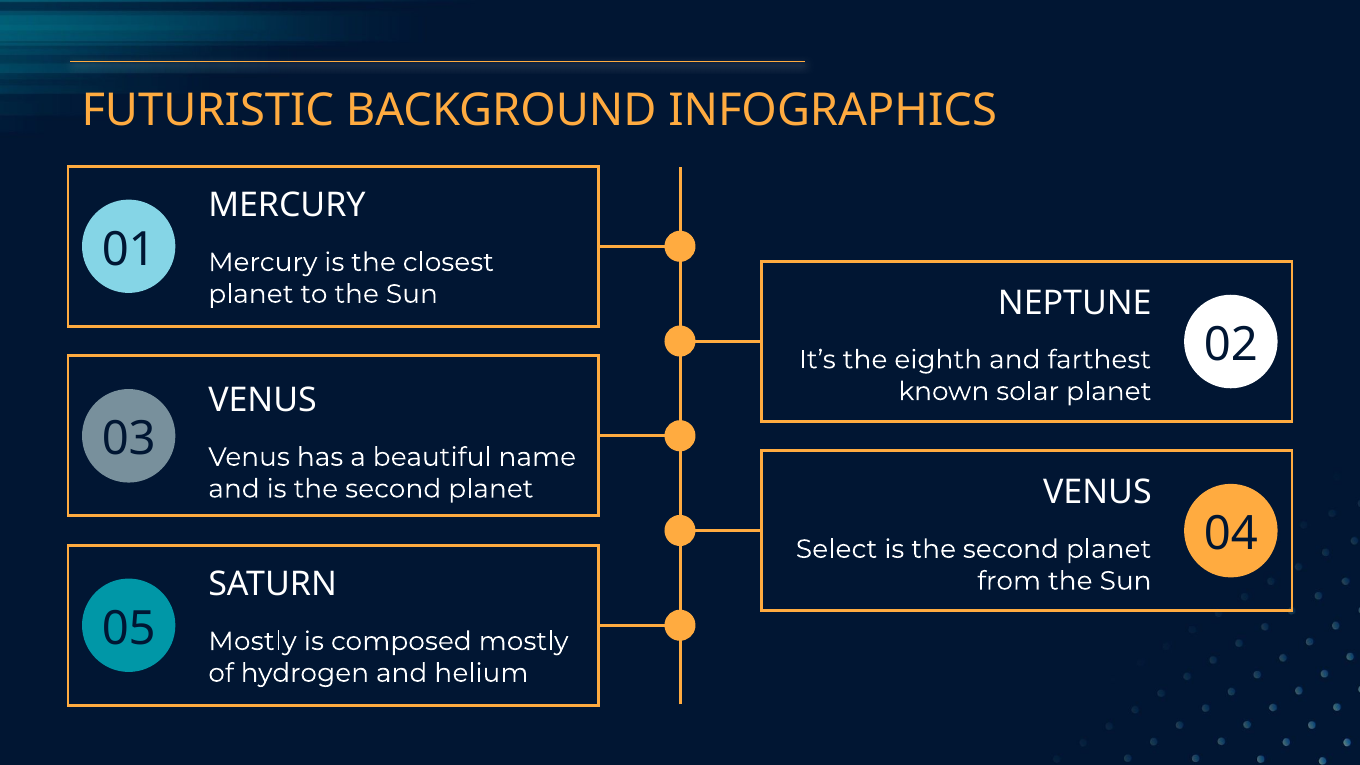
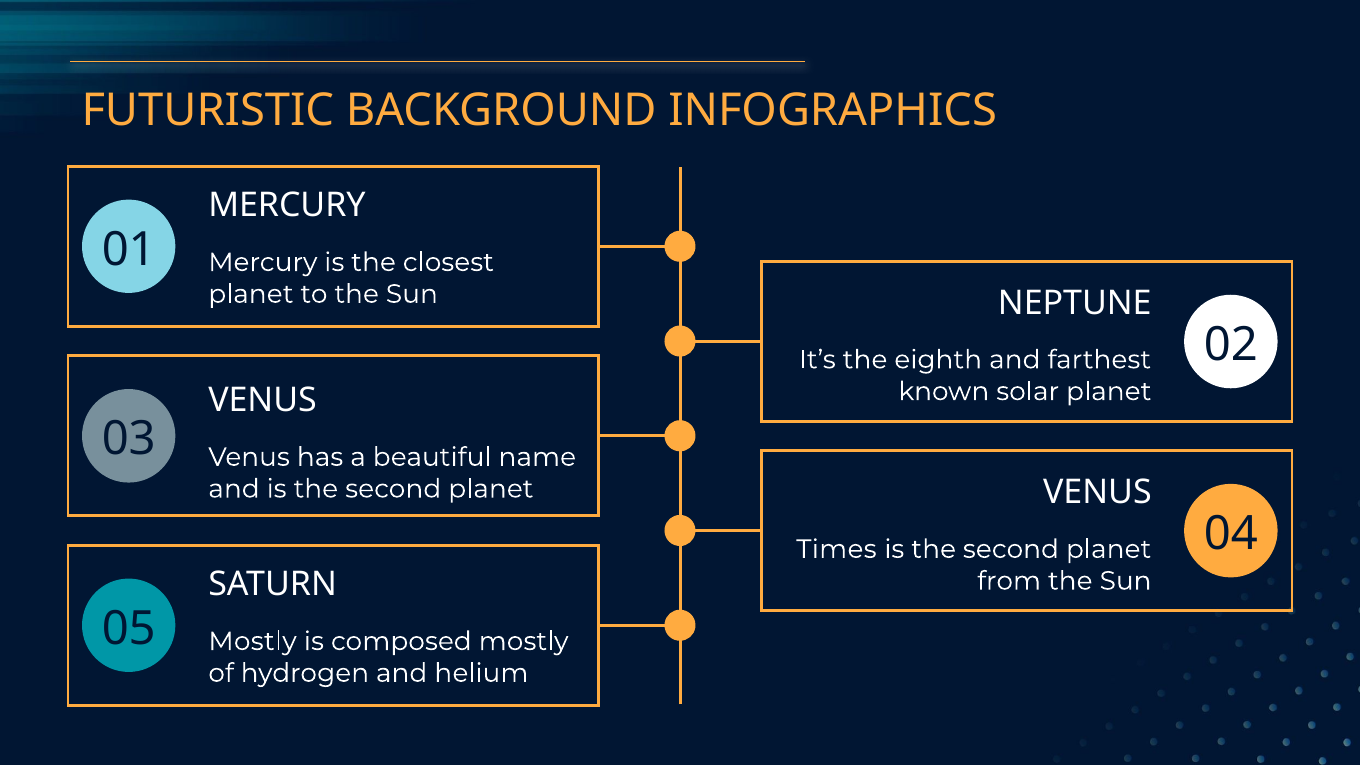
Select: Select -> Times (836, 549)
